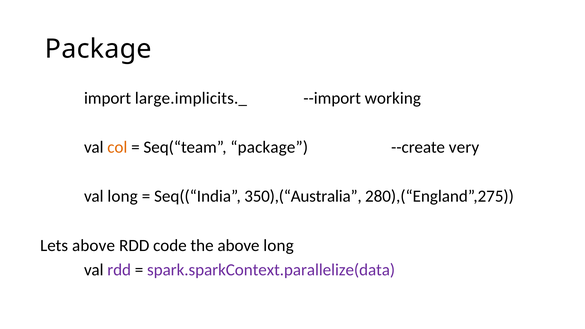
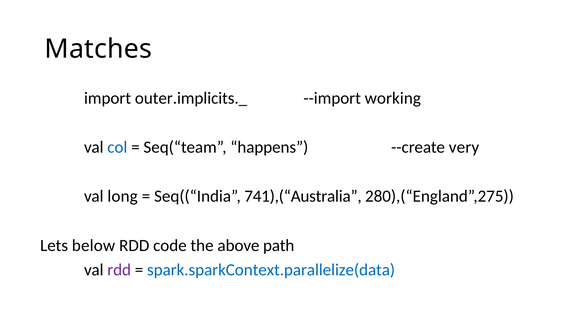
Package: Package -> Matches (98, 49)
large.implicits._: large.implicits._ -> outer.implicits._ (191, 98)
col colour: orange -> blue (117, 147)
Seq(“team package: package -> happens (269, 147)
350),(“Australia: 350),(“Australia -> 741),(“Australia (303, 196)
Lets above: above -> below (94, 245)
above long: long -> path (279, 245)
spark.sparkContext.parallelize(data colour: purple -> blue (271, 270)
